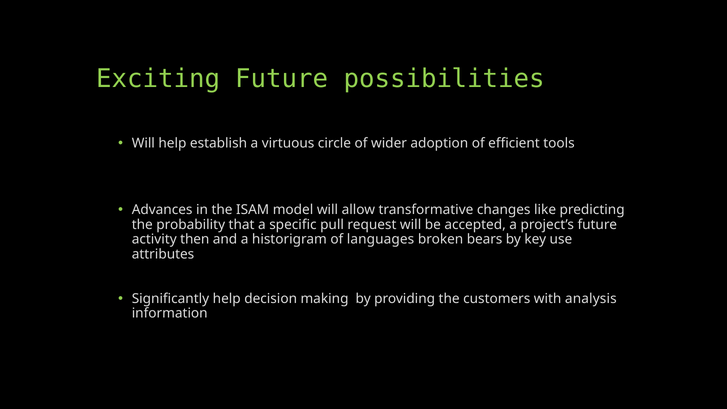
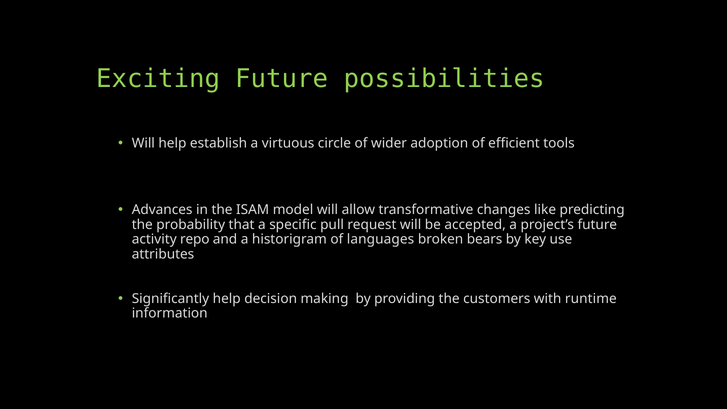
then: then -> repo (195, 239)
analysis: analysis -> runtime (591, 299)
